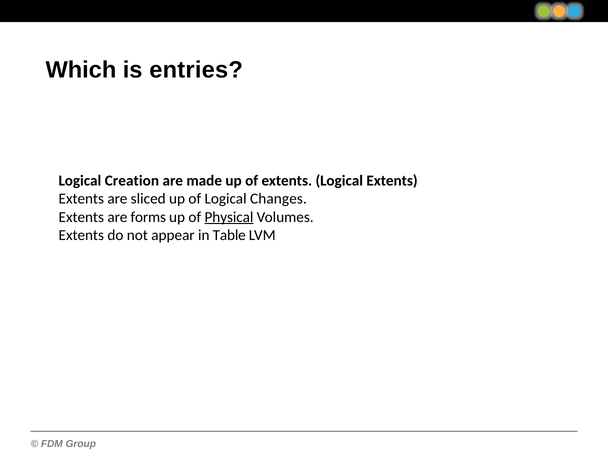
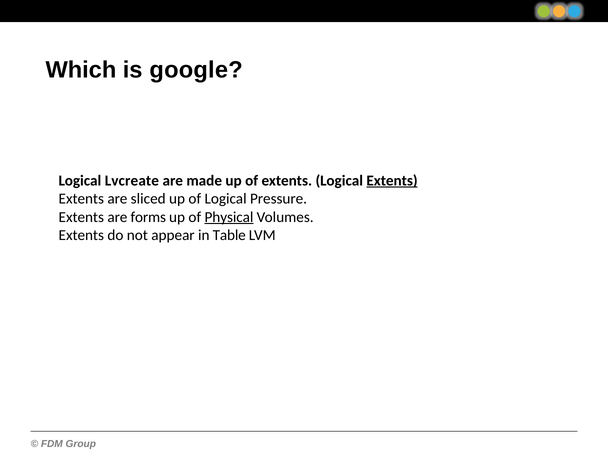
entries: entries -> google (196, 70)
Creation: Creation -> Lvcreate (132, 181)
Extents underline: none -> present (392, 181)
Changes: Changes -> Pressure (279, 199)
